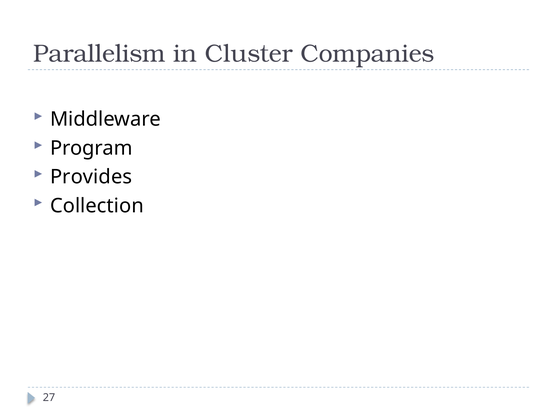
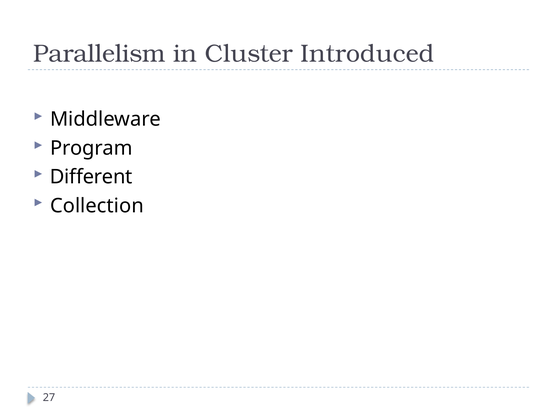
Companies: Companies -> Introduced (367, 54)
Provides: Provides -> Different (91, 177)
